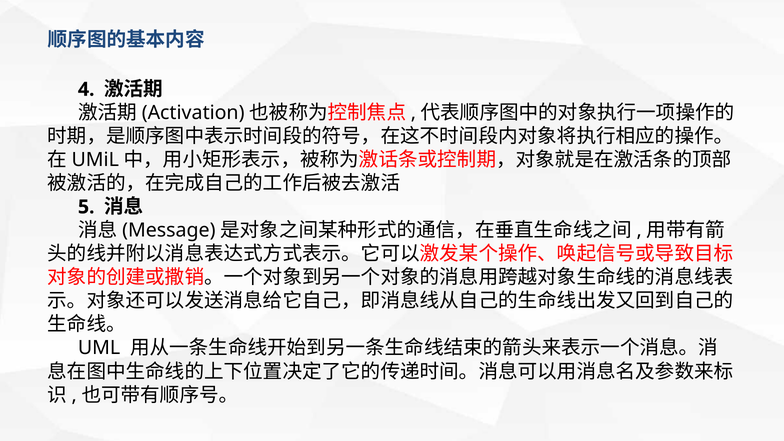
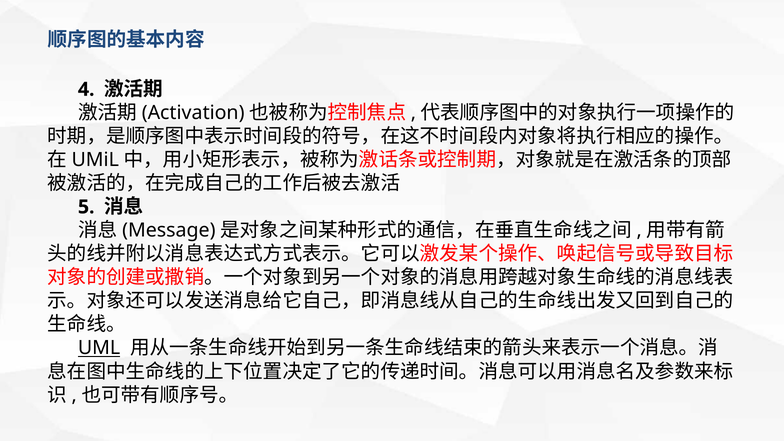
UML underline: none -> present (99, 348)
